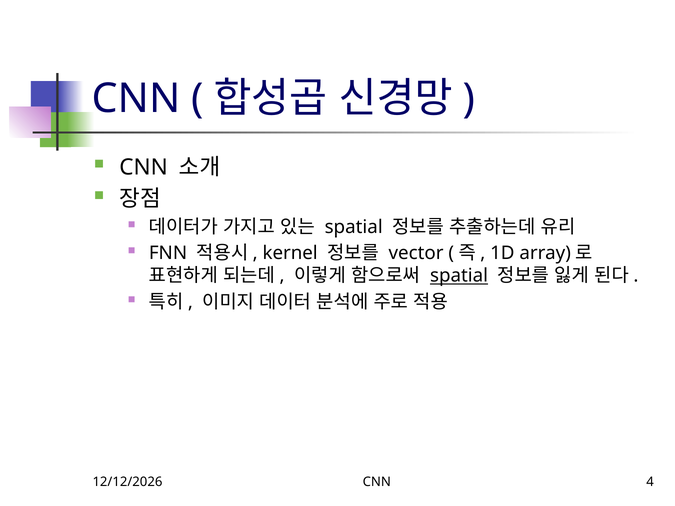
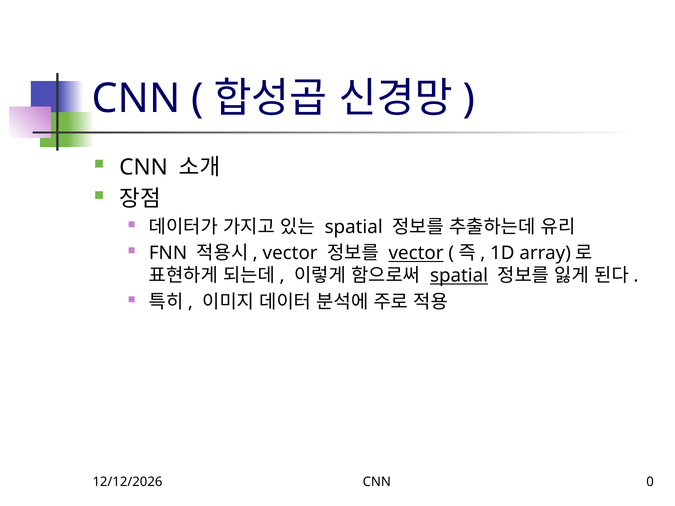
kernel: kernel -> vector (290, 253)
vector underline: none -> present (416, 253)
4: 4 -> 0 (650, 482)
